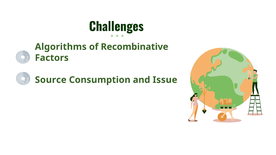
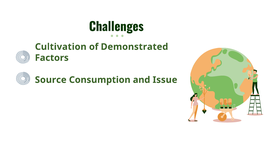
Algorithms: Algorithms -> Cultivation (61, 47)
Recombinative: Recombinative -> Demonstrated (134, 47)
